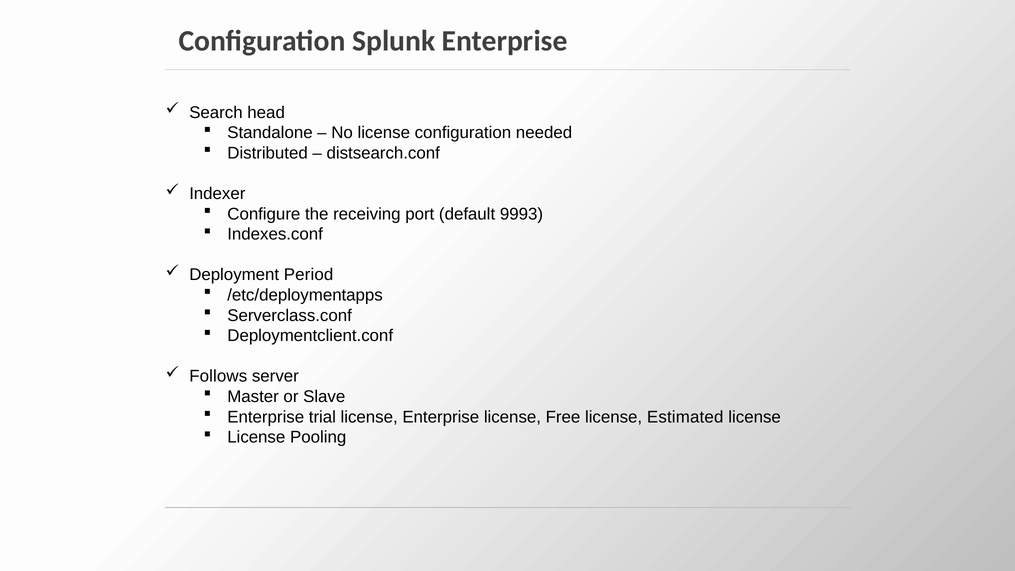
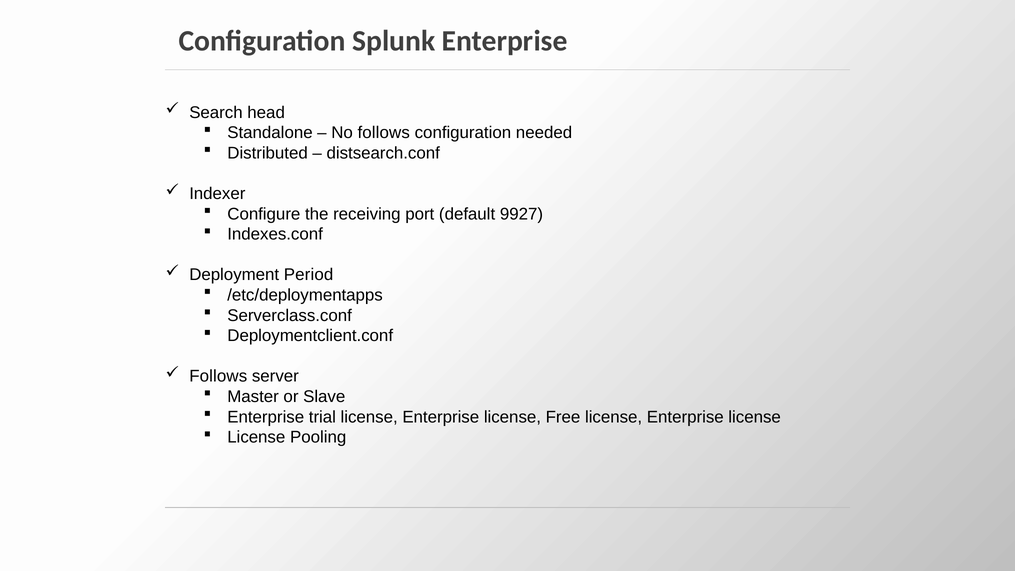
No license: license -> follows (384, 133)
9993: 9993 -> 9927 (521, 214)
Free license Estimated: Estimated -> Enterprise (685, 417)
